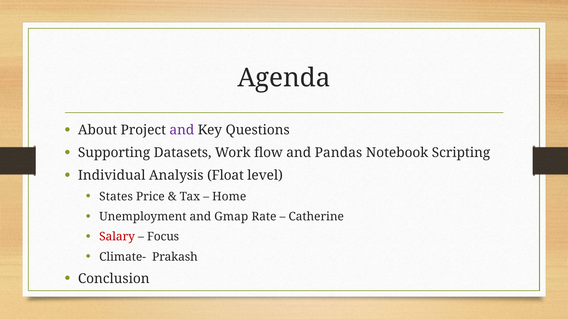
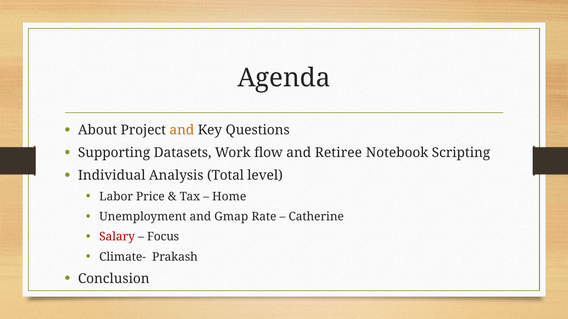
and colour: purple -> orange (182, 130)
Pandas: Pandas -> Retiree (338, 153)
Float: Float -> Total (225, 176)
States: States -> Labor (116, 197)
